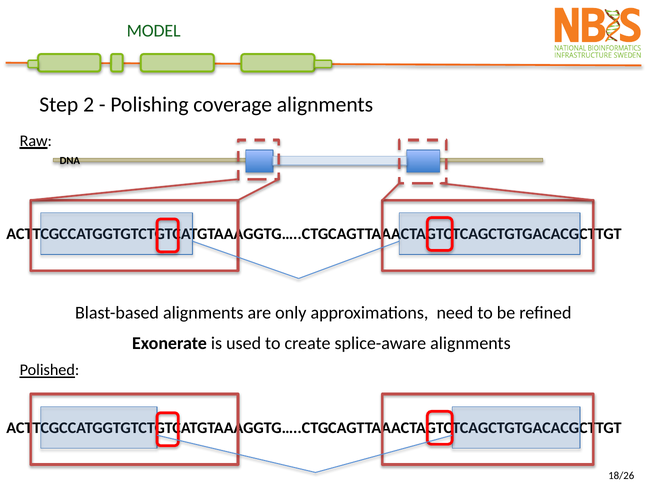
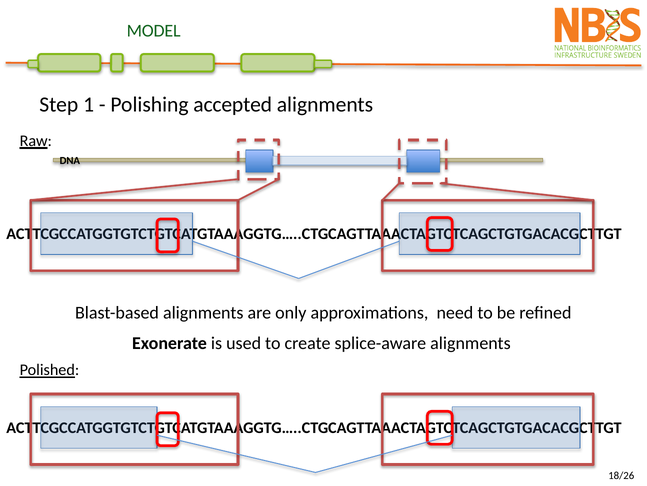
2: 2 -> 1 (89, 105)
coverage: coverage -> accepted (233, 105)
